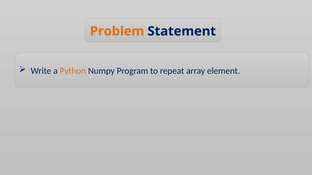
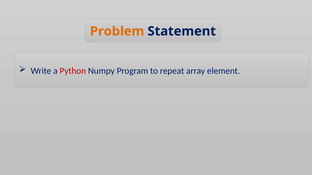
Python colour: orange -> red (73, 71)
